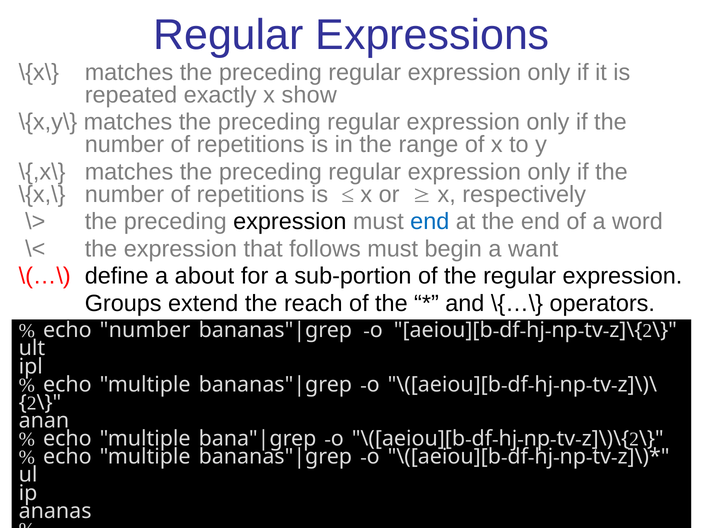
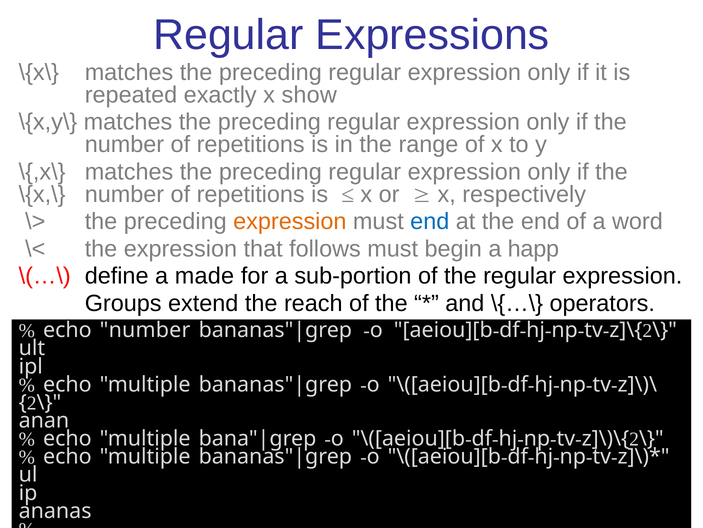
expression colour: black -> orange (290, 221)
want: want -> happ (533, 249)
about: about -> made (204, 276)
